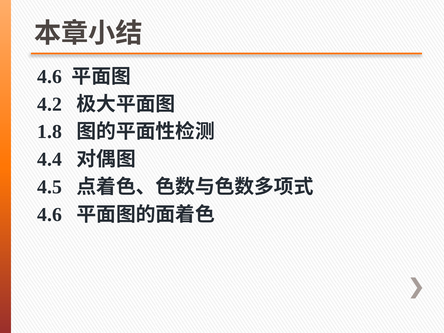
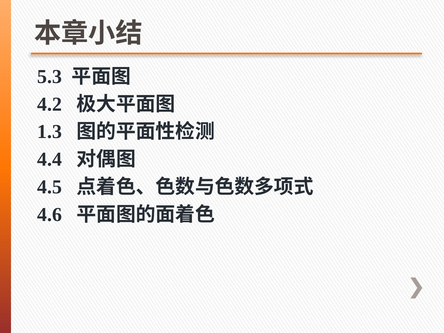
4.6: 4.6 -> 5.3 (50, 77)
1.8: 1.8 -> 1.3 (50, 132)
